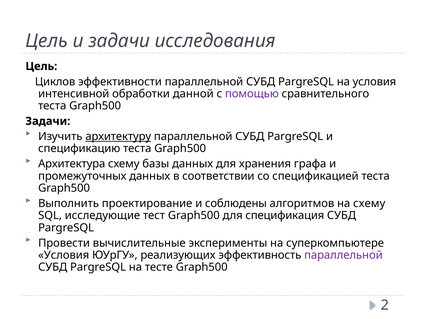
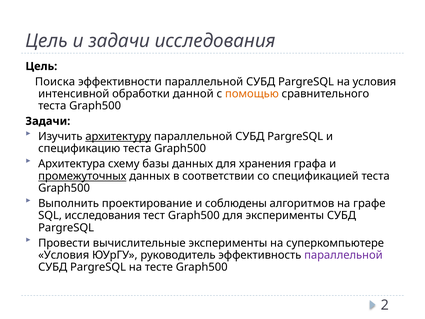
Циклов: Циклов -> Поиска (55, 82)
помощью colour: purple -> orange (252, 94)
промежуточных underline: none -> present (82, 176)
на схему: схему -> графе (369, 203)
SQL исследующие: исследующие -> исследования (103, 215)
для спецификация: спецификация -> эксперименты (285, 215)
реализующих: реализующих -> руководитель (178, 255)
